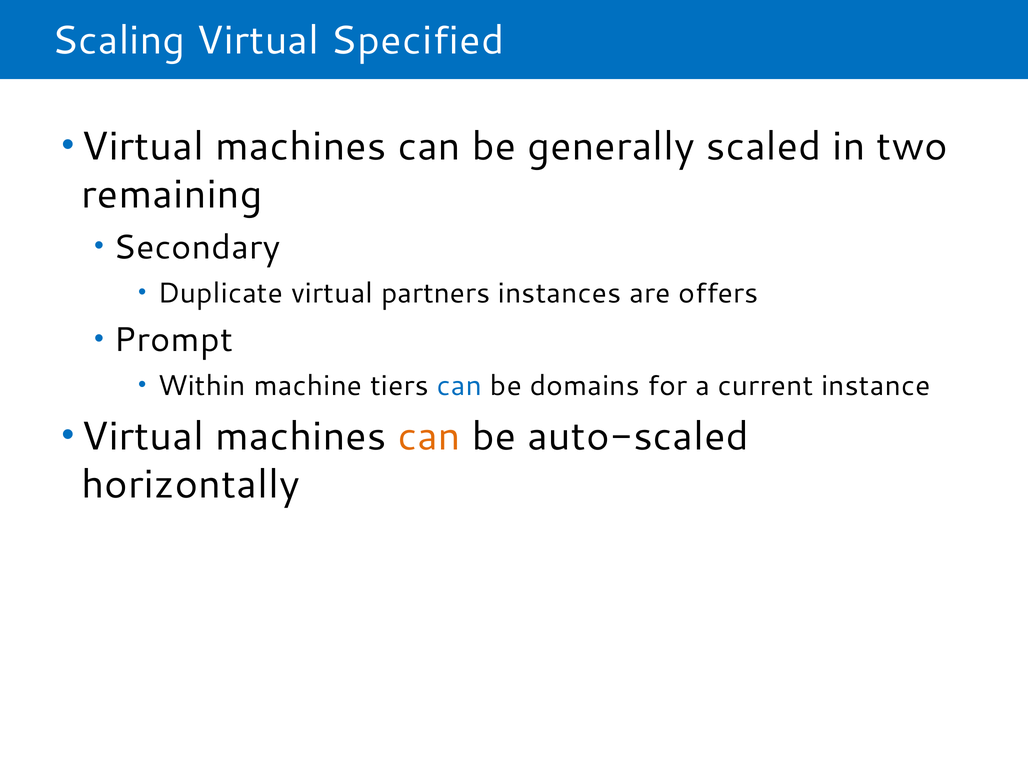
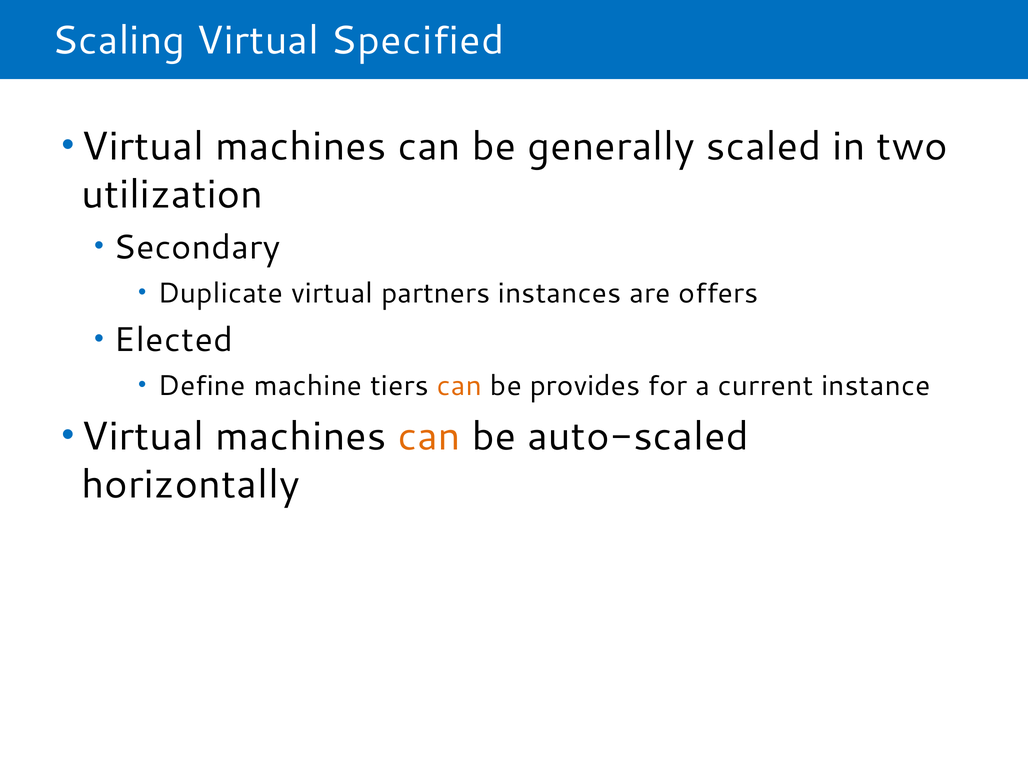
remaining: remaining -> utilization (172, 195)
Prompt: Prompt -> Elected (174, 340)
Within: Within -> Define (202, 386)
can colour: blue -> orange (460, 386)
domains: domains -> provides (585, 386)
